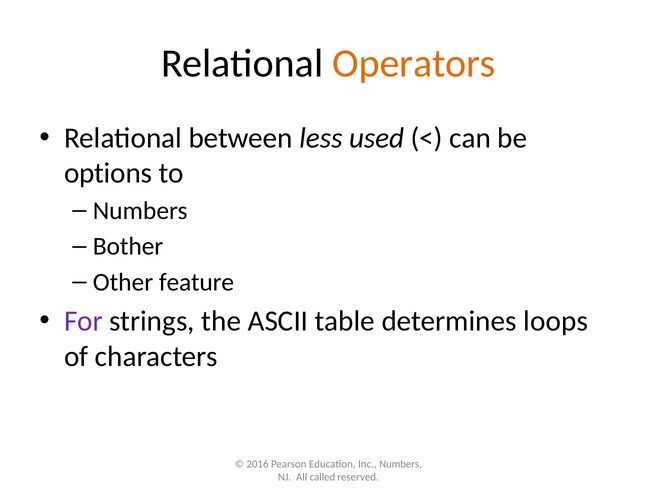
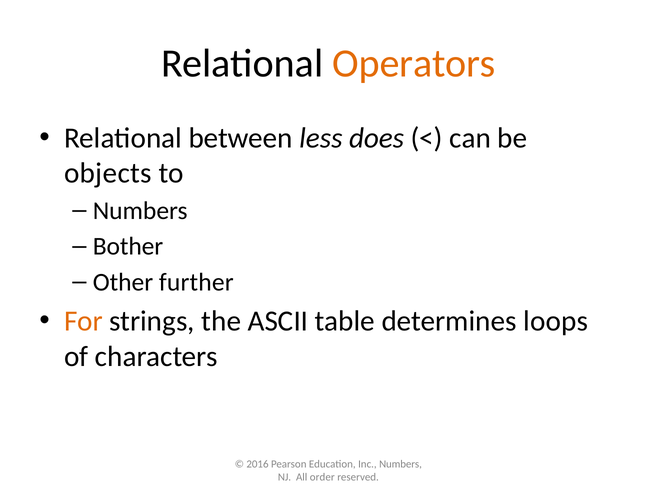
used: used -> does (377, 138)
options: options -> objects (108, 173)
feature: feature -> further (196, 282)
For colour: purple -> orange (83, 321)
called: called -> order (322, 477)
